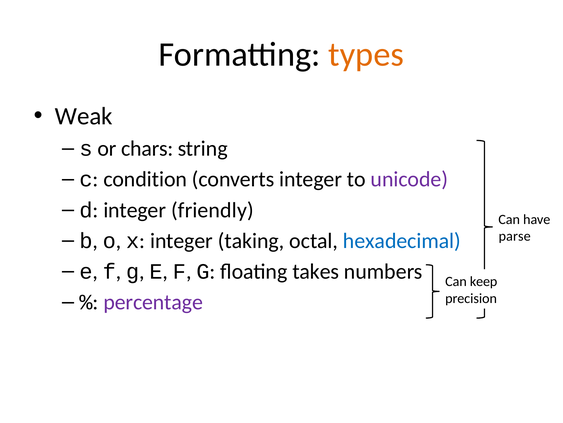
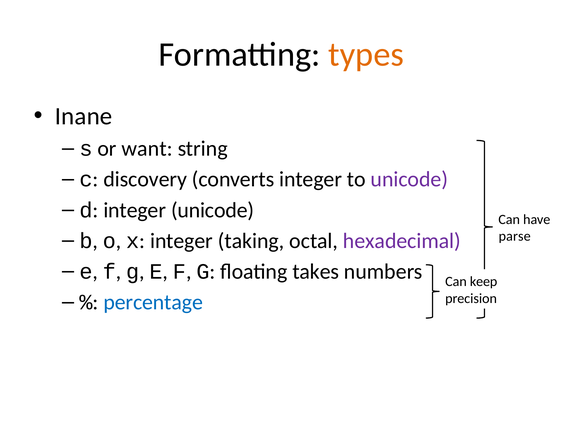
Weak: Weak -> Inane (84, 116)
chars: chars -> want (147, 148)
condition: condition -> discovery (145, 179)
integer friendly: friendly -> unicode (213, 210)
hexadecimal colour: blue -> purple (402, 240)
percentage colour: purple -> blue (153, 302)
